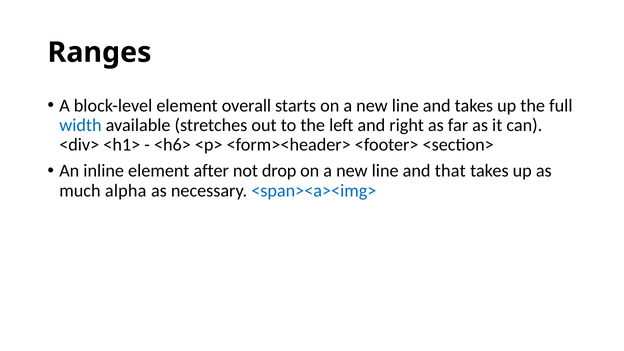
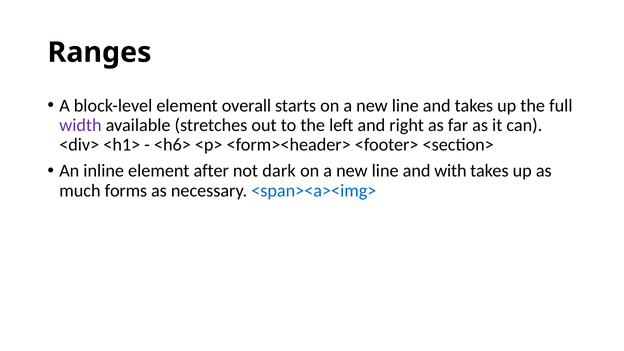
width colour: blue -> purple (80, 125)
drop: drop -> dark (279, 171)
that: that -> with (450, 171)
alpha: alpha -> forms (126, 191)
